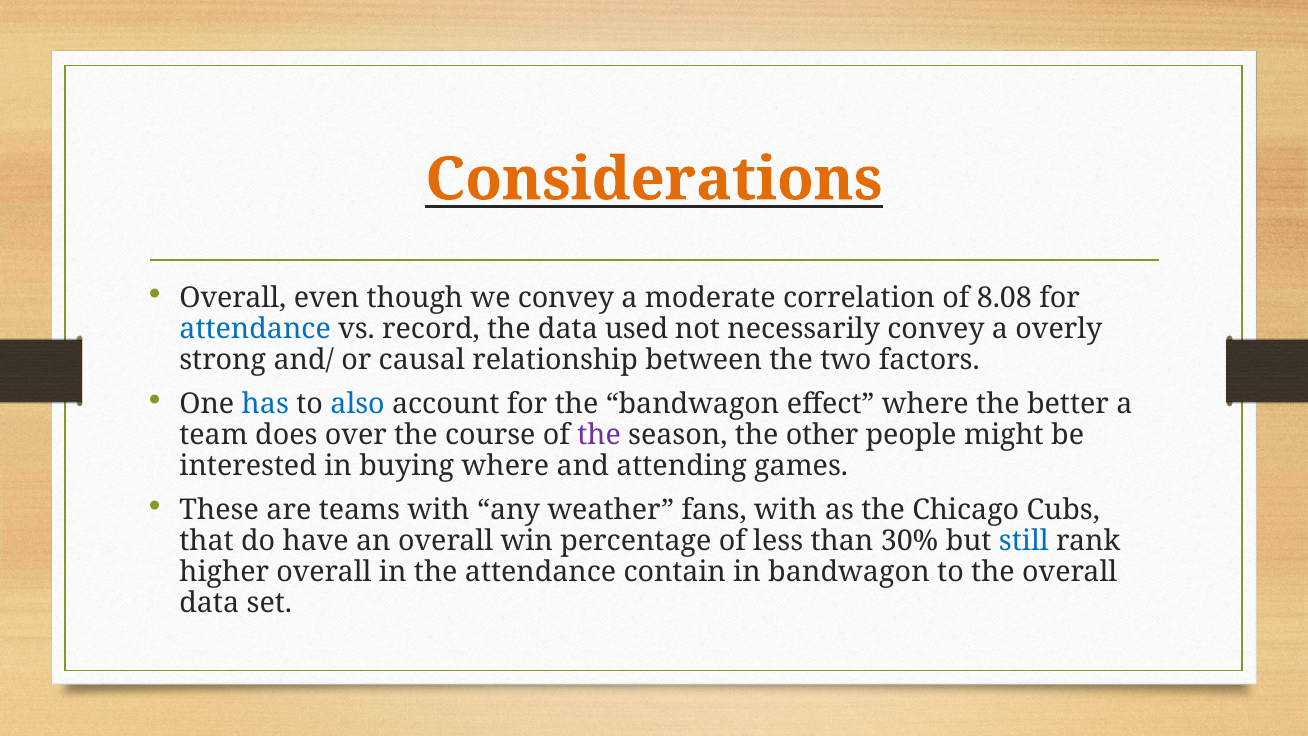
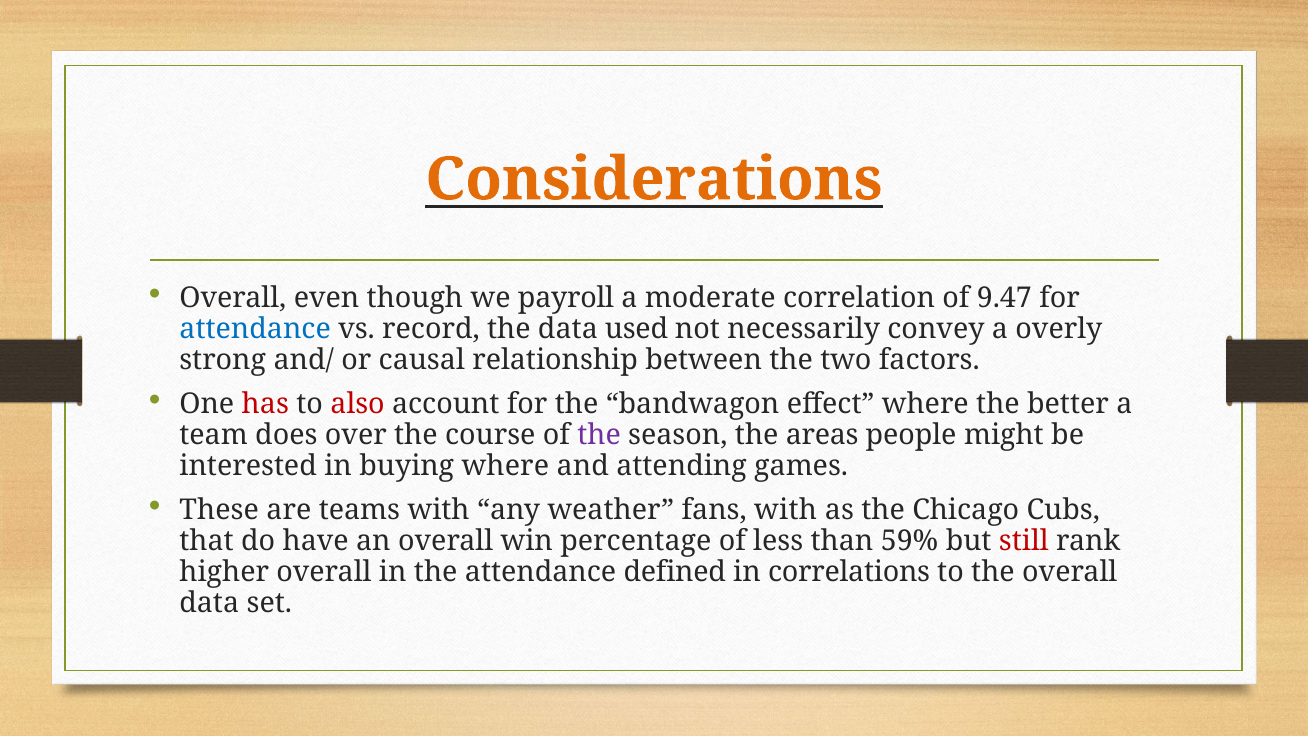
we convey: convey -> payroll (566, 298)
8.08: 8.08 -> 9.47 (1004, 298)
has colour: blue -> red (265, 404)
also colour: blue -> red (358, 404)
other: other -> areas (822, 435)
30%: 30% -> 59% (910, 541)
still colour: blue -> red (1024, 541)
contain: contain -> defined (675, 572)
in bandwagon: bandwagon -> correlations (849, 572)
